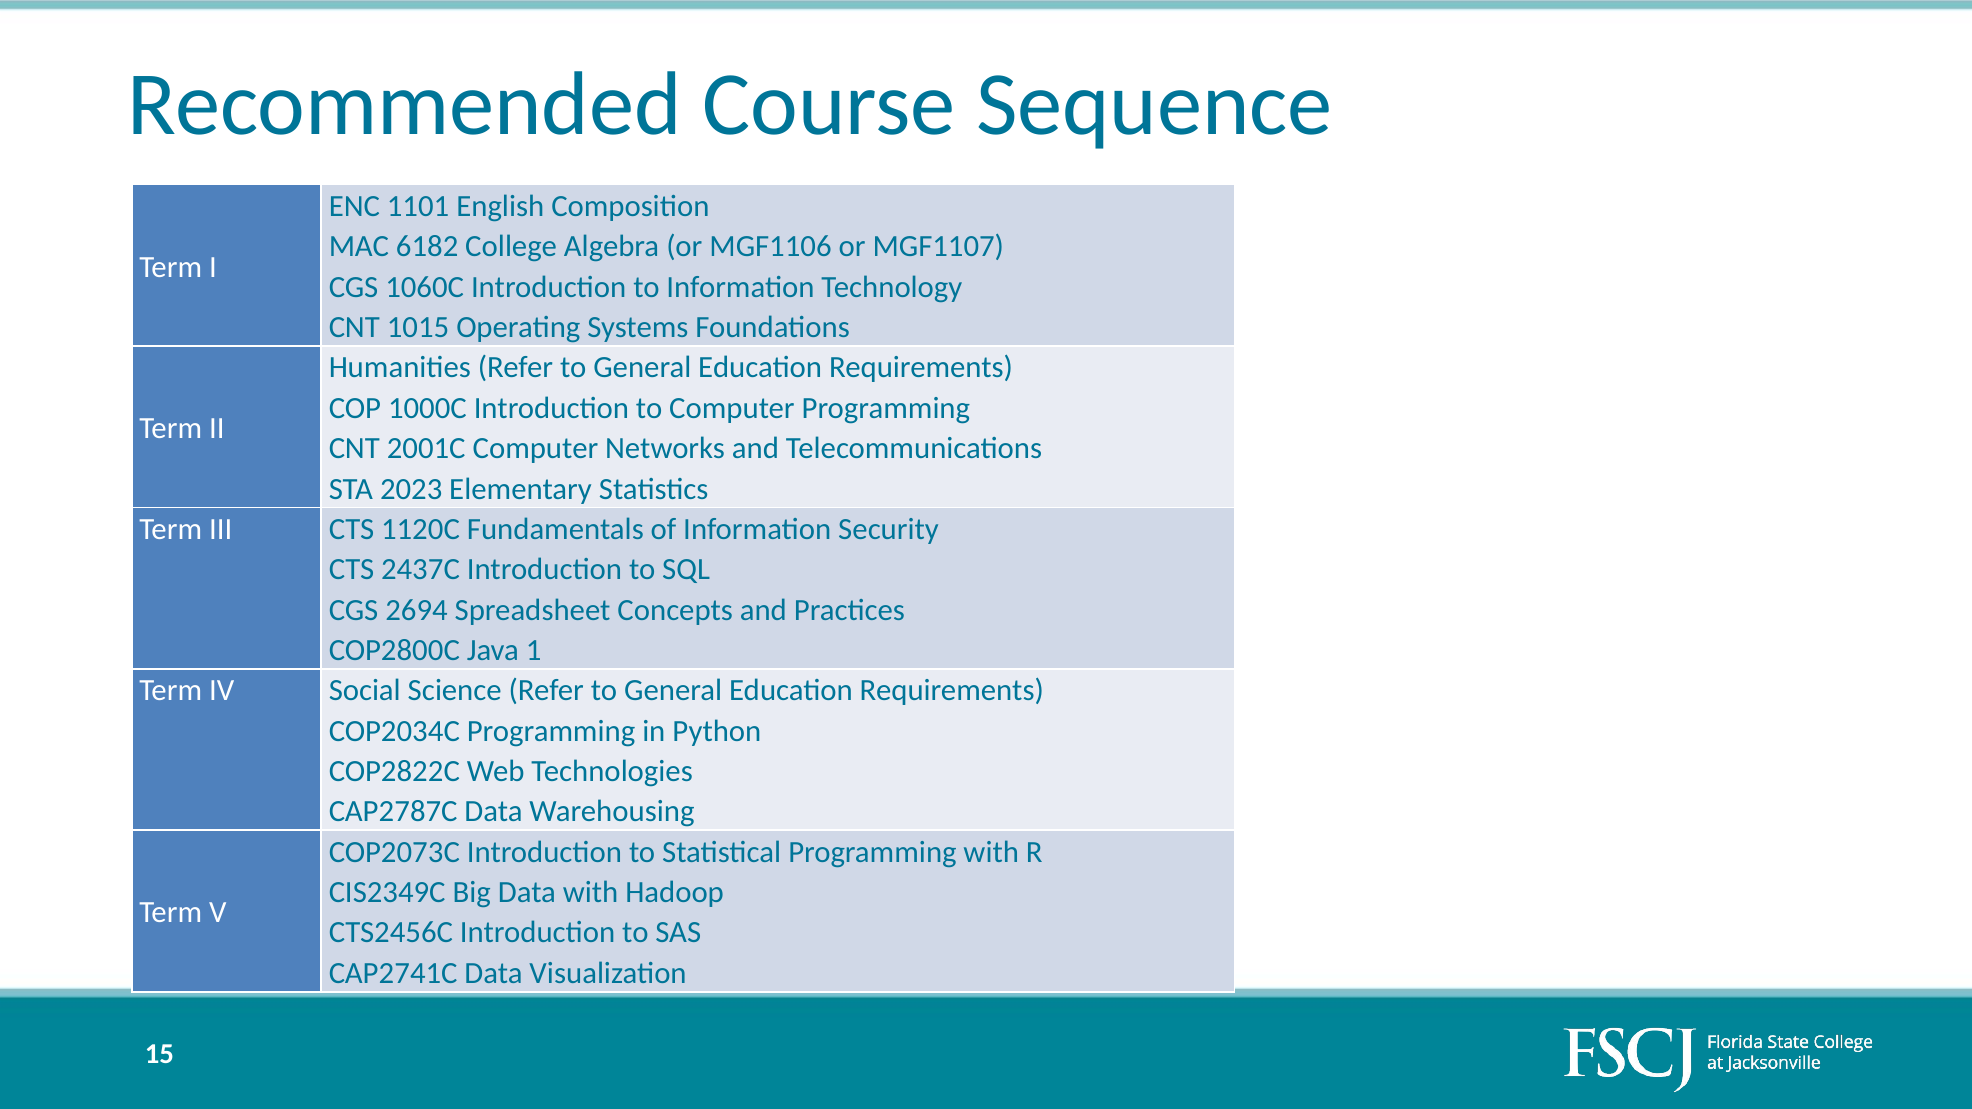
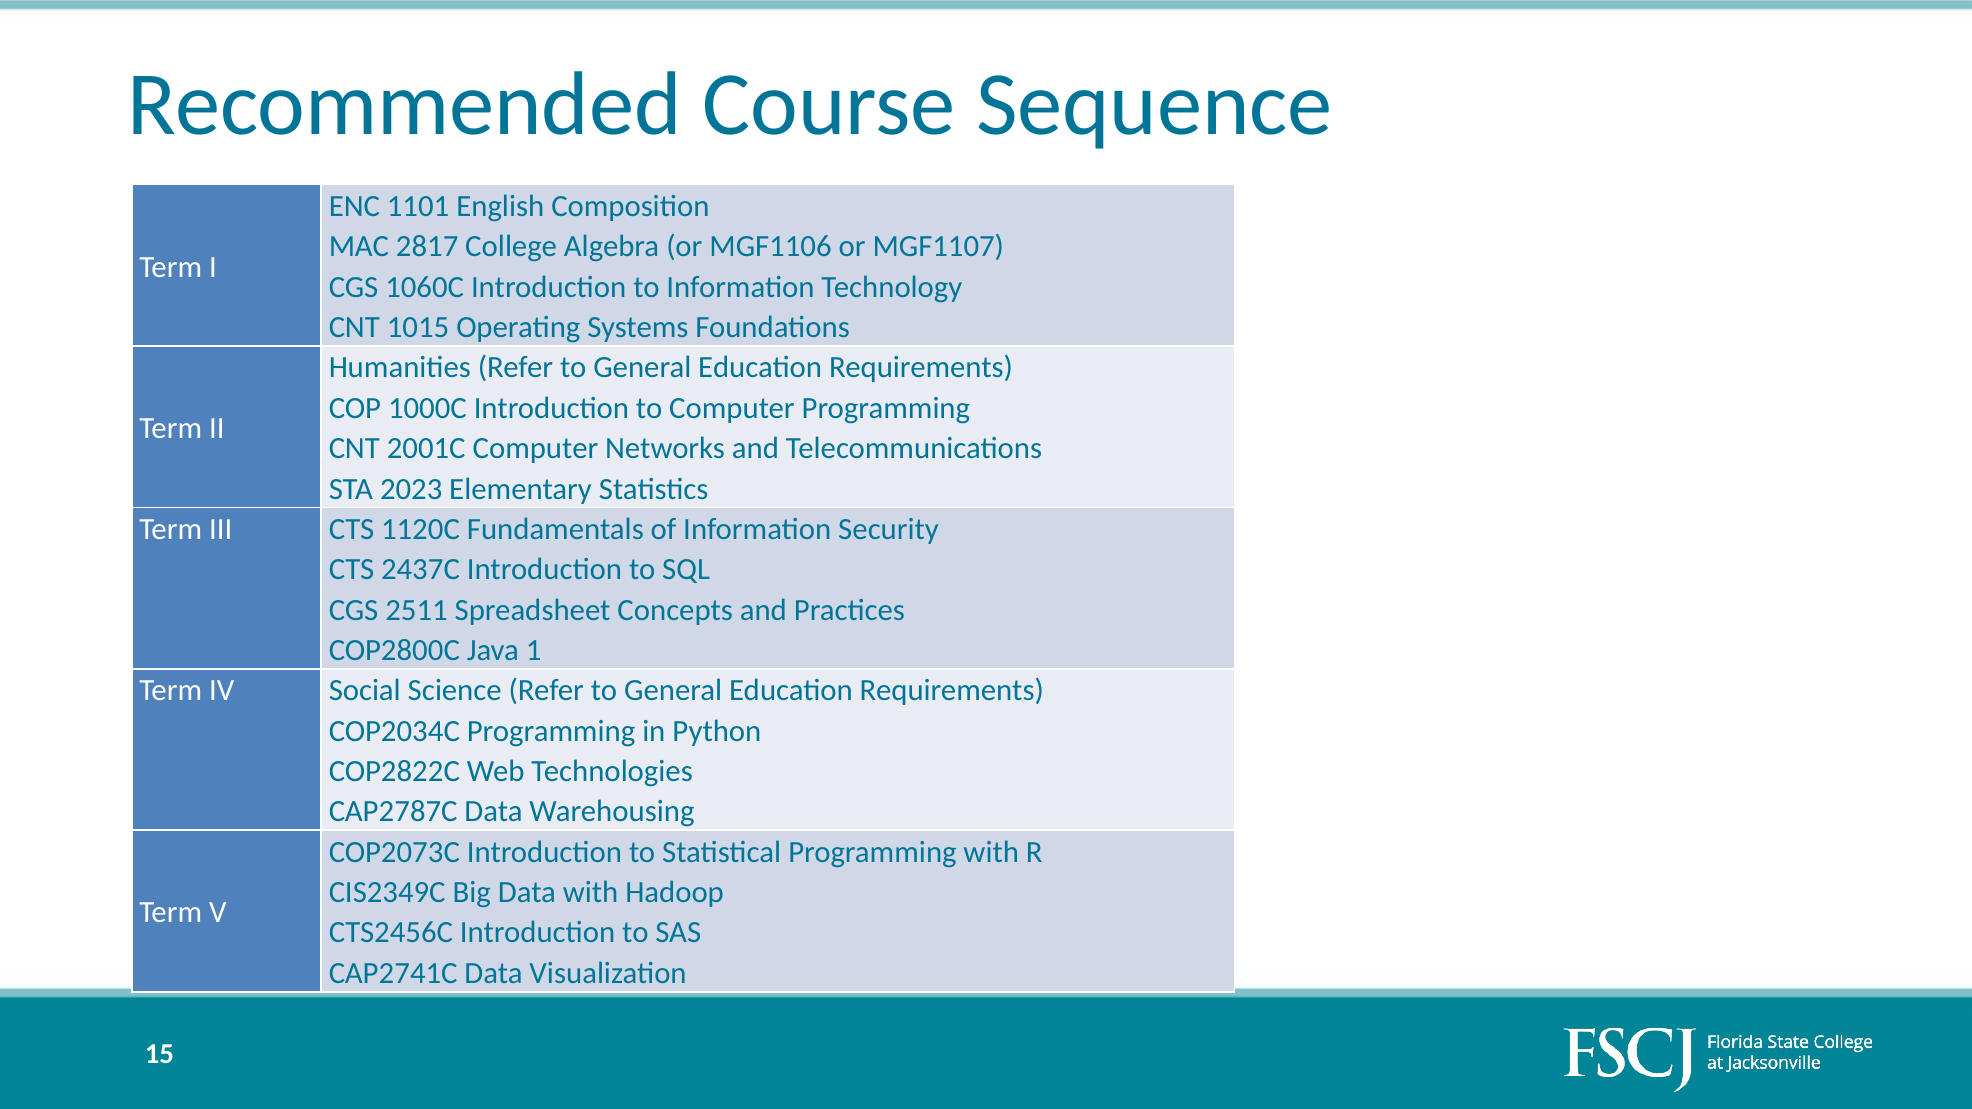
6182: 6182 -> 2817 (427, 247)
2694: 2694 -> 2511 (417, 610)
